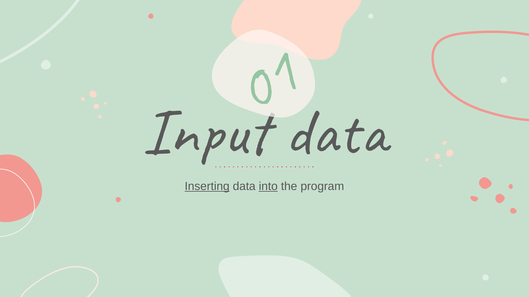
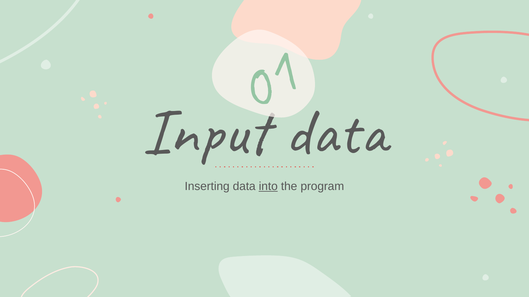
Inserting underline: present -> none (207, 187)
